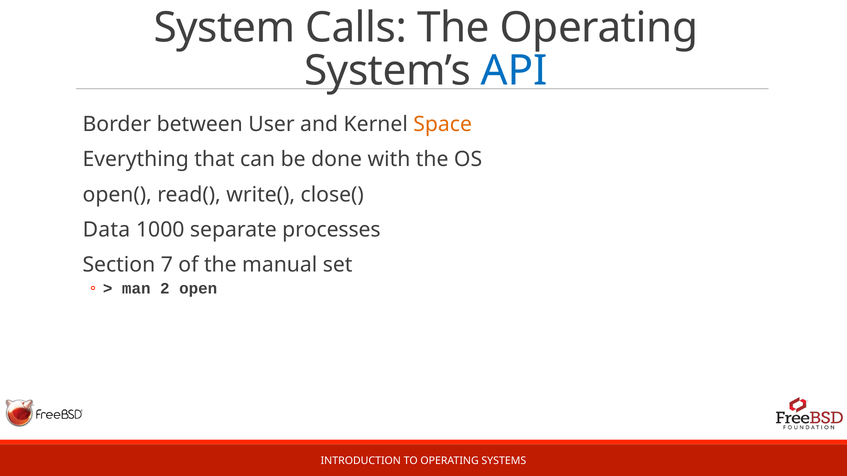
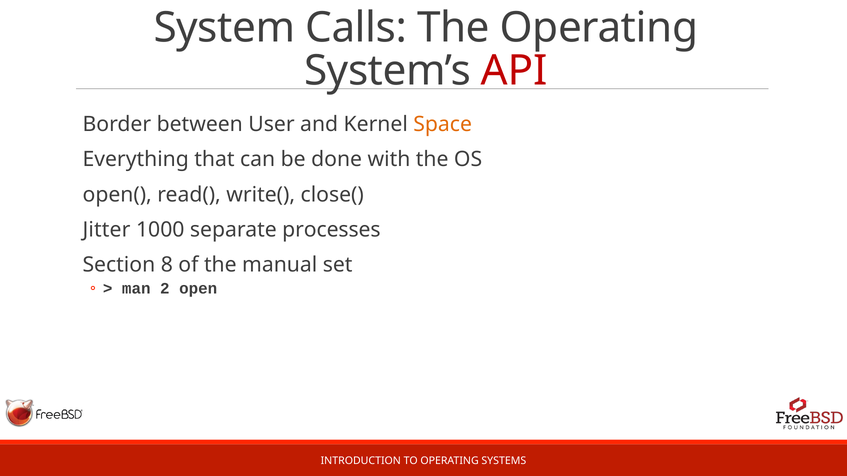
API colour: blue -> red (514, 71)
Data: Data -> Jitter (106, 230)
7: 7 -> 8 (167, 265)
